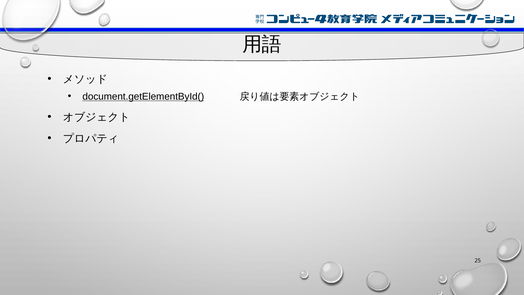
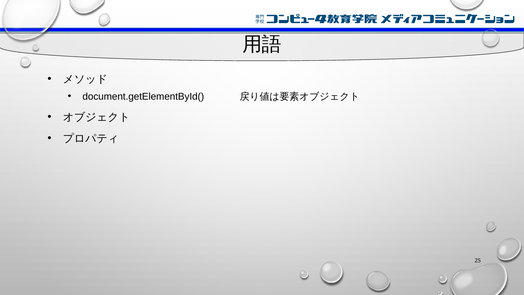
document.getElementById( underline: present -> none (143, 97)
